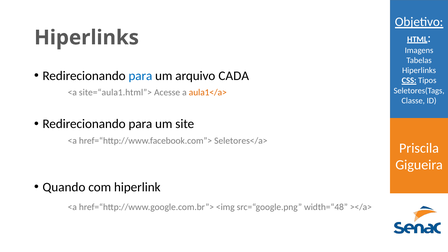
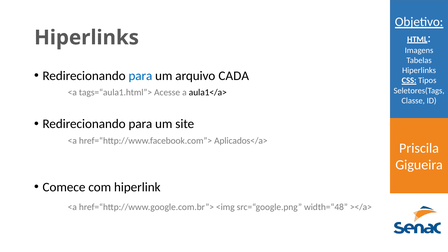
site=“aula1.html”>: site=“aula1.html”> -> tags=“aula1.html”> (115, 93)
aula1</a> colour: orange -> black (208, 93)
Seletores</a>: Seletores</a> -> Aplicados</a> (241, 141)
Quando: Quando -> Comece (64, 187)
